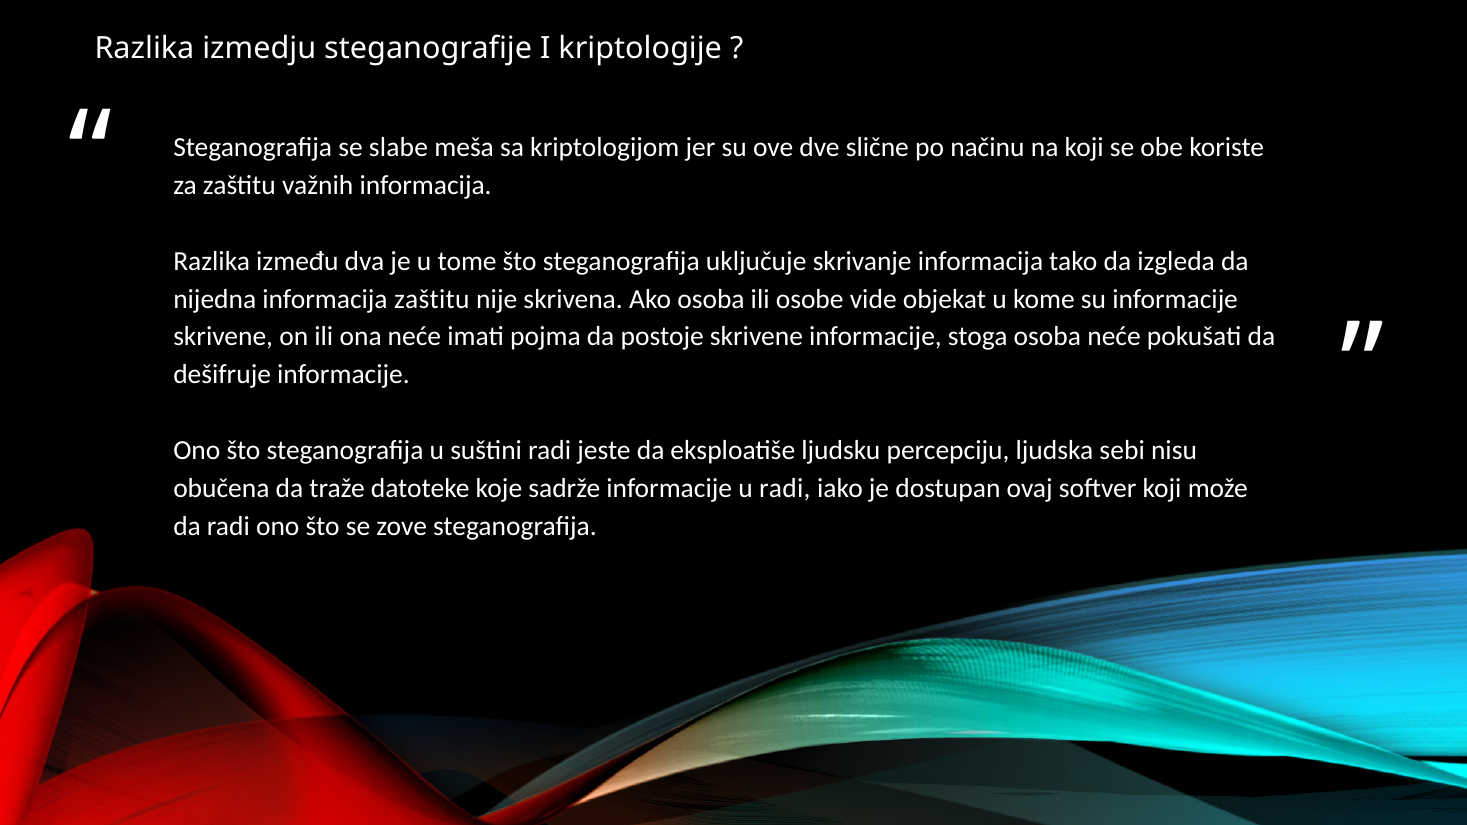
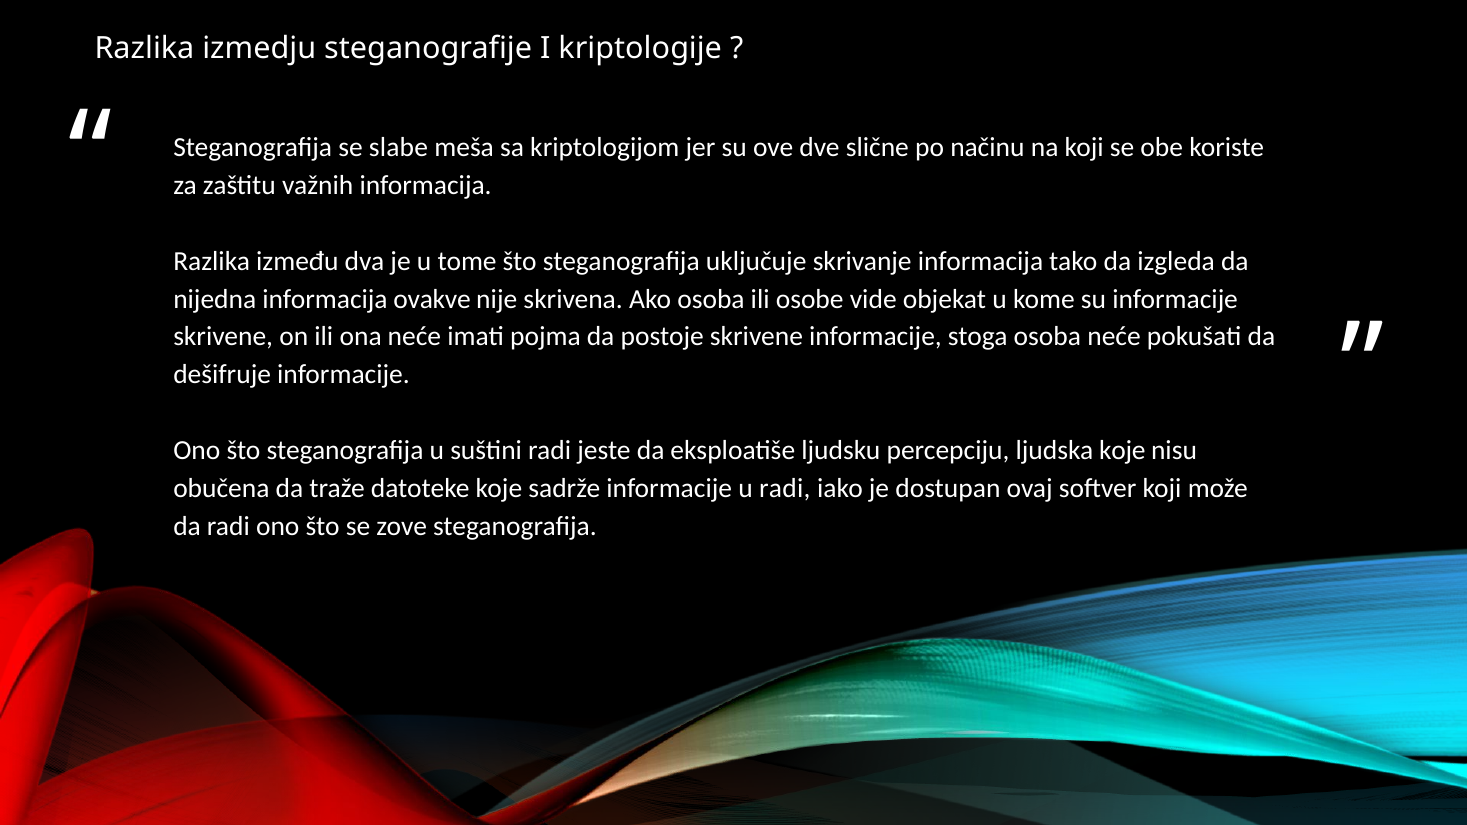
informacija zaštitu: zaštitu -> ovakve (432, 299)
ljudska sebi: sebi -> koje (1122, 451)
